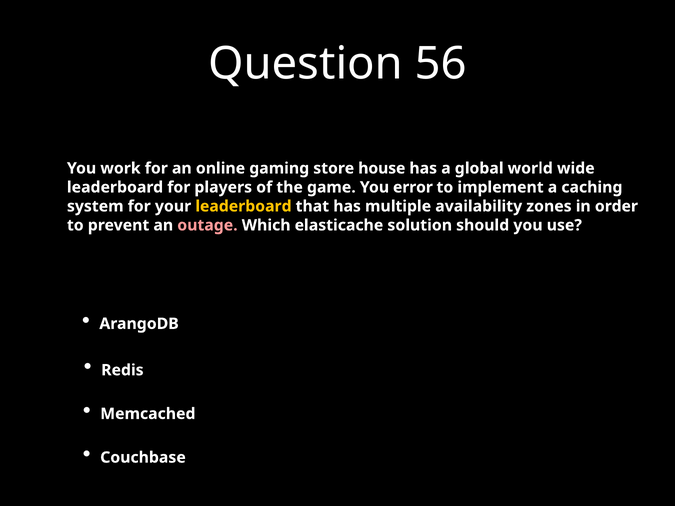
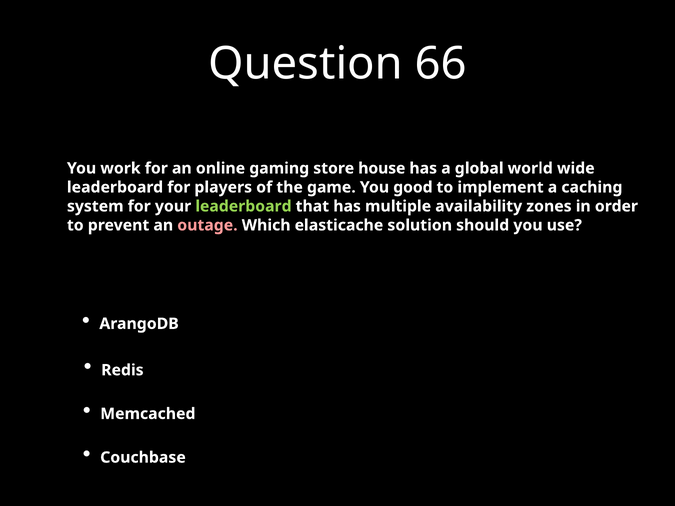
56: 56 -> 66 (441, 64)
error: error -> good (413, 187)
leaderboard colour: yellow -> light green (243, 206)
